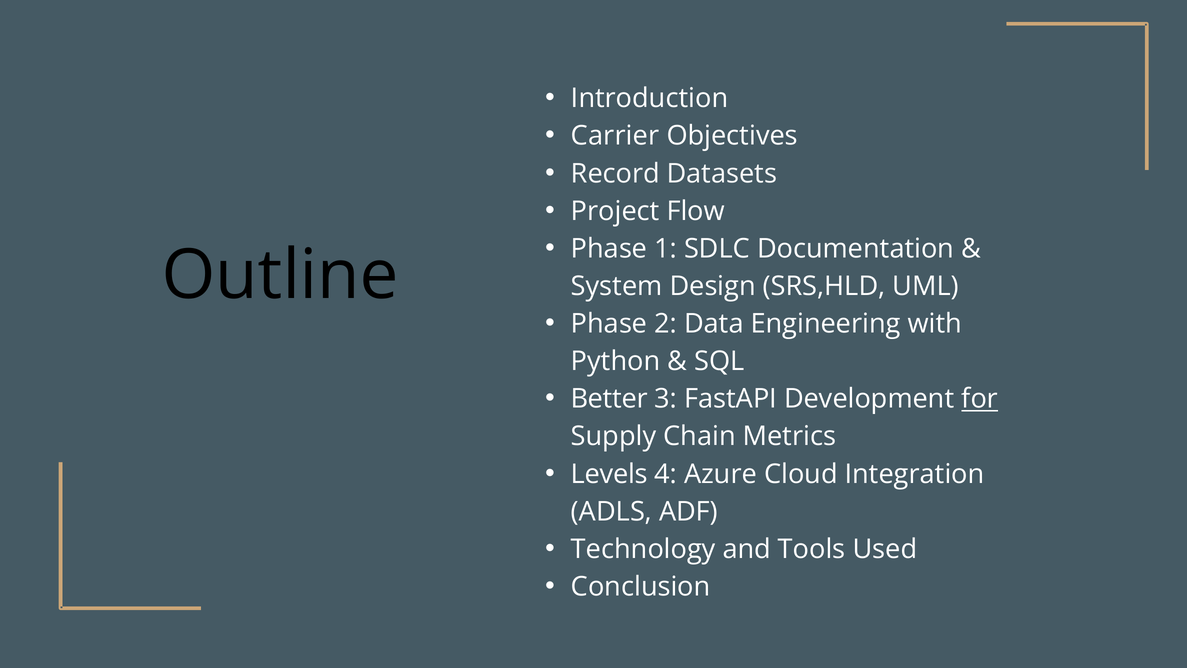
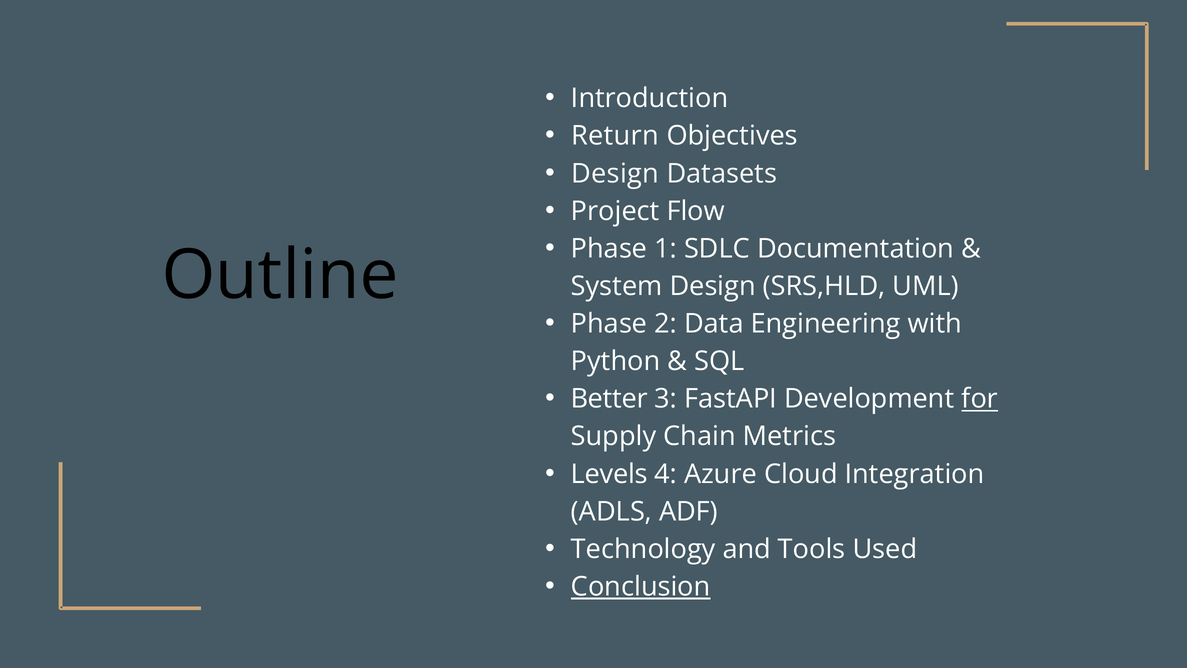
Carrier: Carrier -> Return (615, 136)
Record: Record -> Design (615, 173)
Conclusion underline: none -> present (641, 587)
